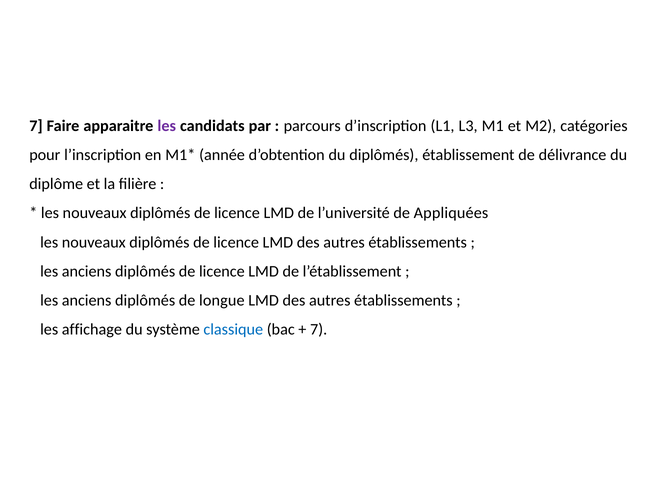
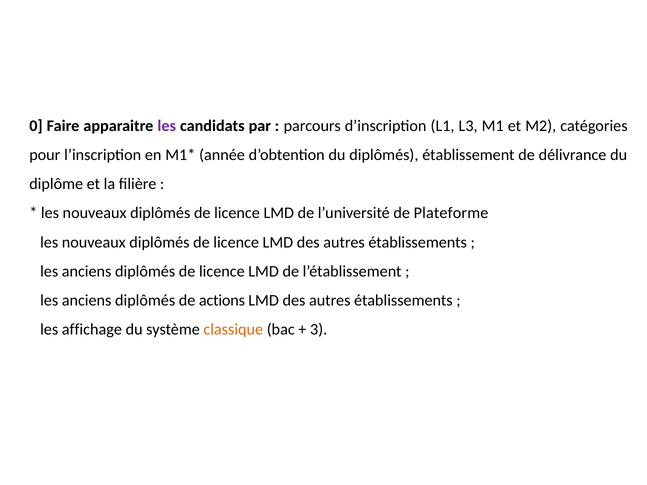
7: 7 -> 0 (36, 126)
Appliquées: Appliquées -> Plateforme (451, 213)
longue: longue -> actions (222, 301)
classique colour: blue -> orange (233, 330)
7: 7 -> 3 (319, 330)
